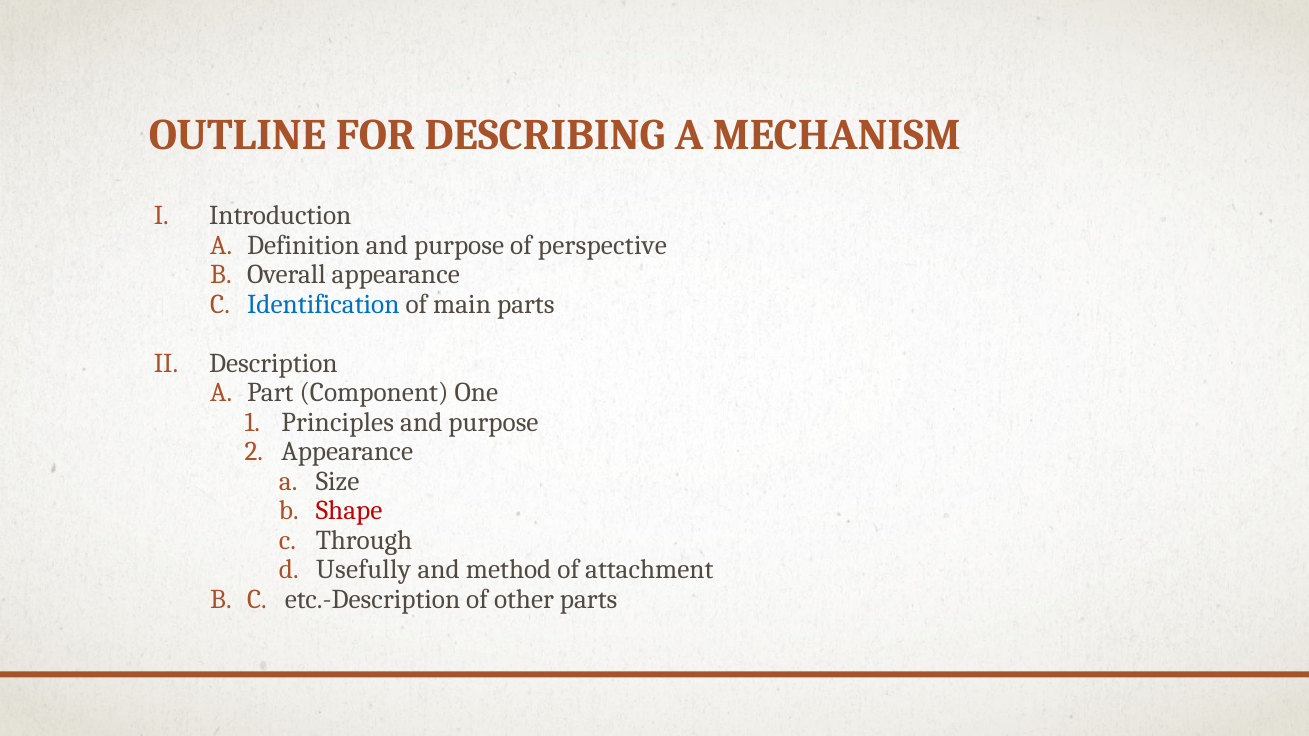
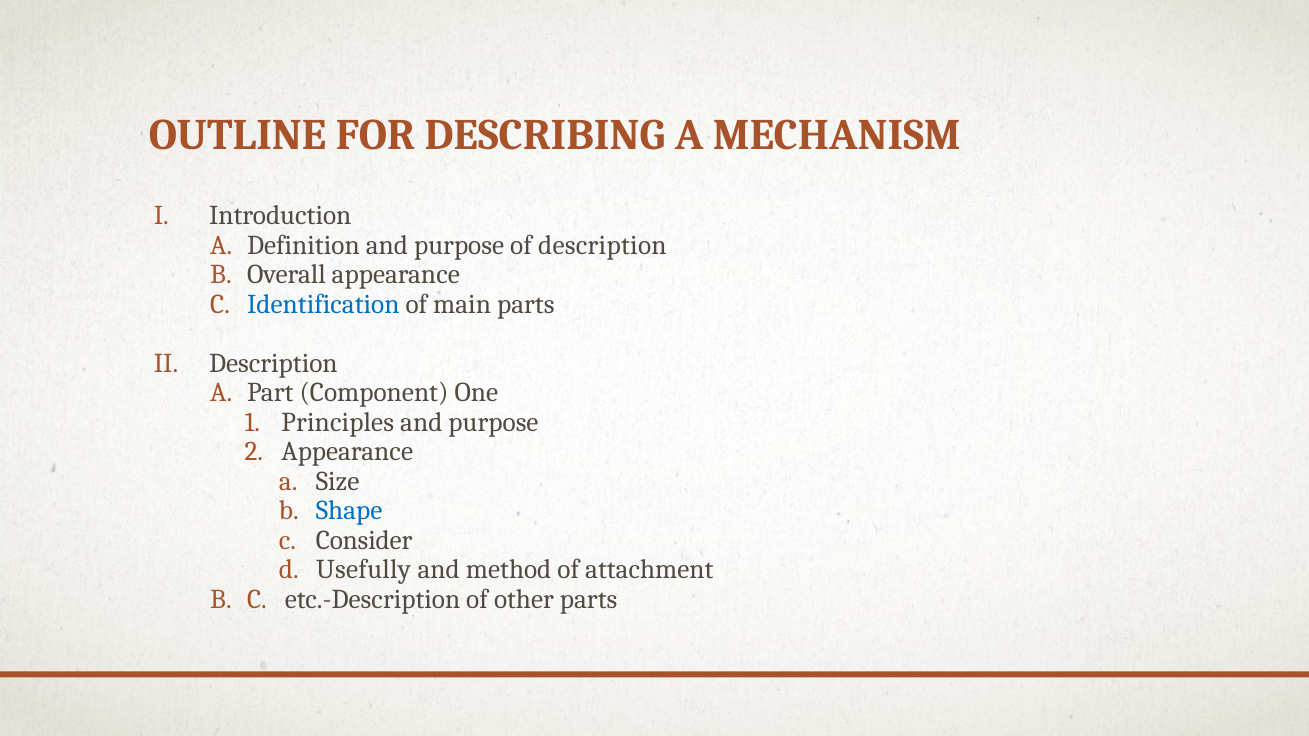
of perspective: perspective -> description (602, 245)
Shape colour: red -> blue (349, 511)
Through: Through -> Consider (364, 540)
